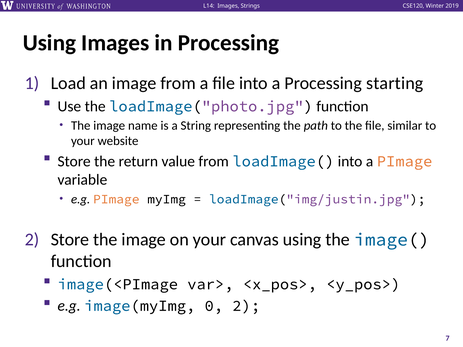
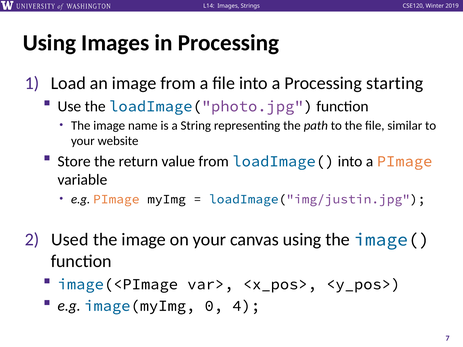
Store: Store -> Used (70, 240)
0 2: 2 -> 4 (246, 306)
